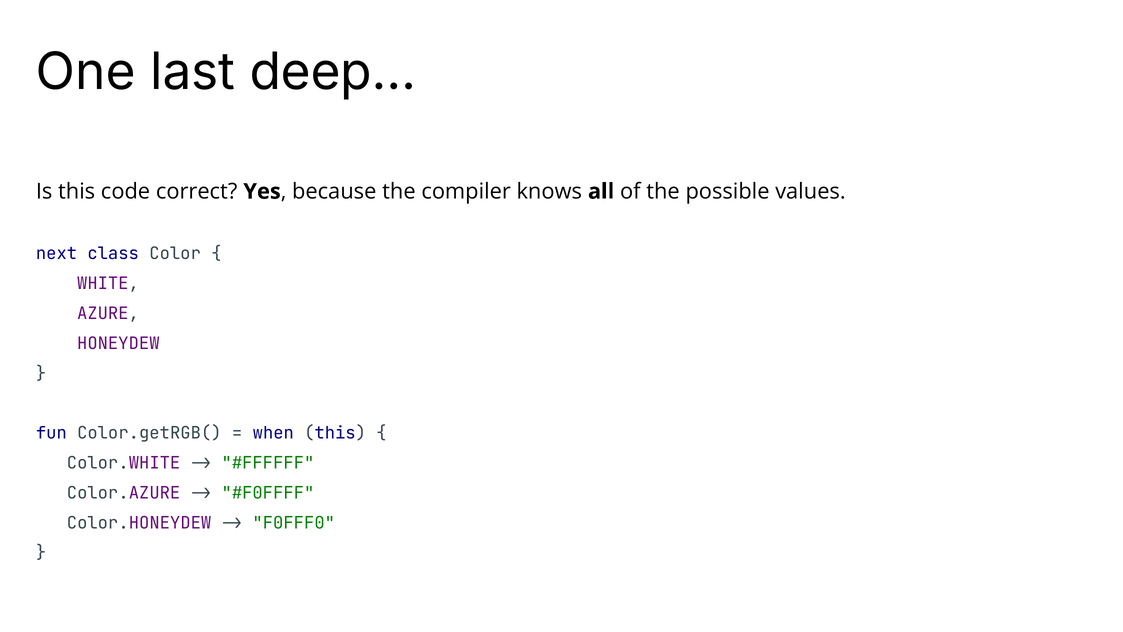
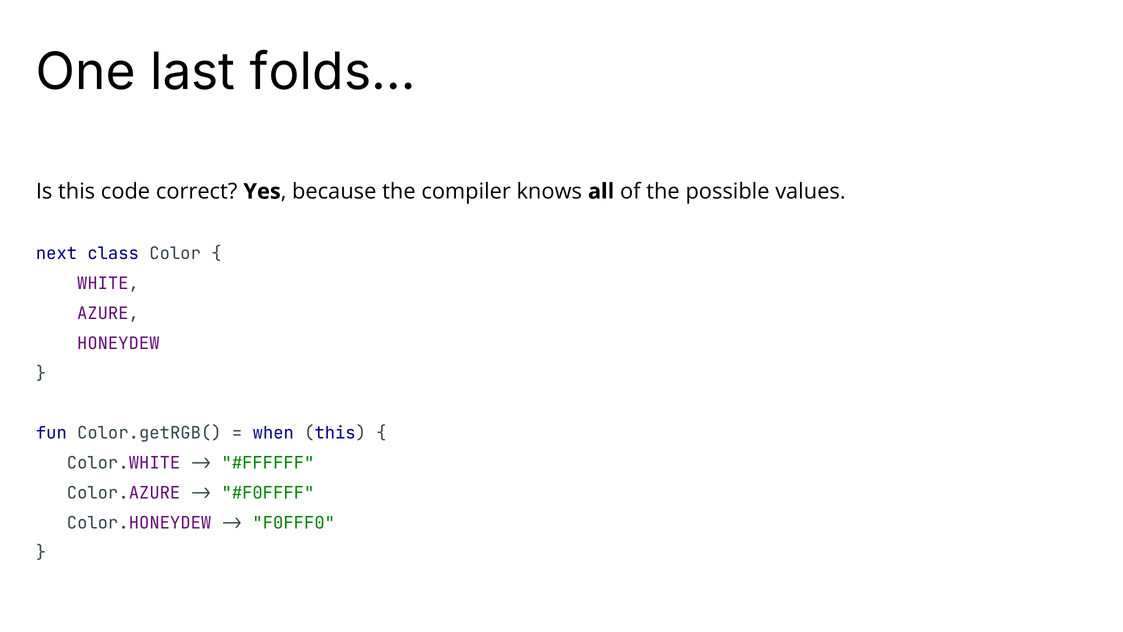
deep…: deep… -> folds… (333, 72)
